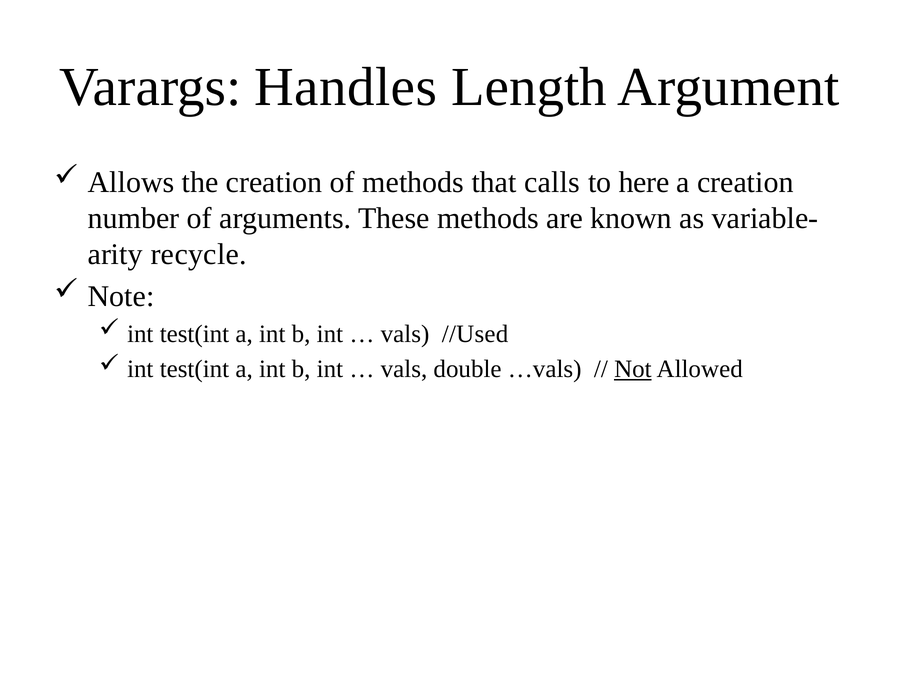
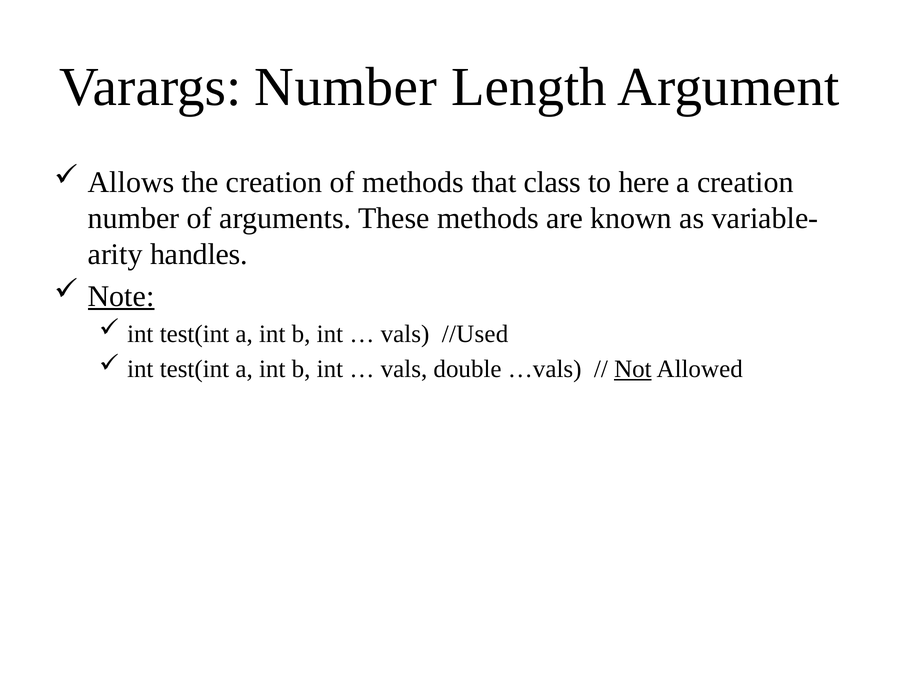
Varargs Handles: Handles -> Number (346, 87)
calls: calls -> class (552, 182)
recycle: recycle -> handles (199, 254)
Note underline: none -> present (121, 296)
